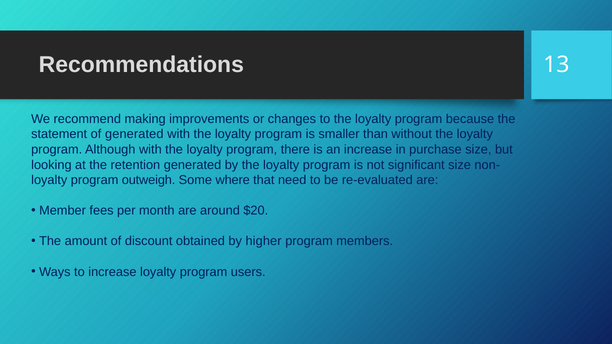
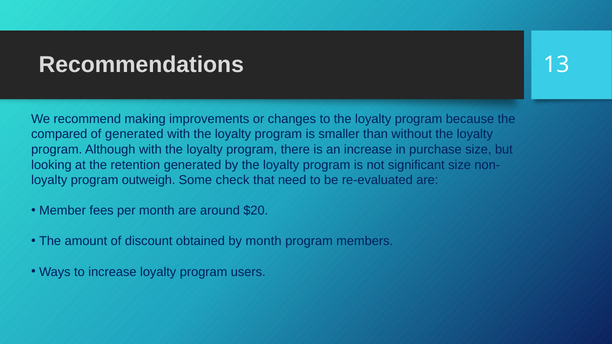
statement: statement -> compared (59, 134)
where: where -> check (233, 180)
by higher: higher -> month (264, 241)
